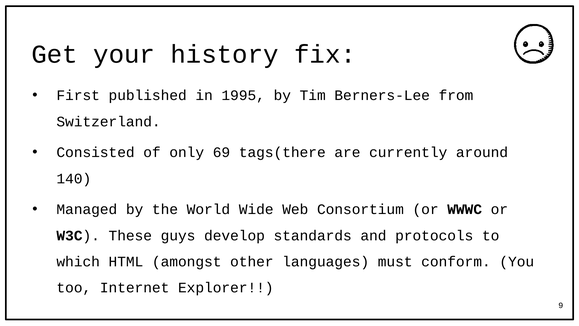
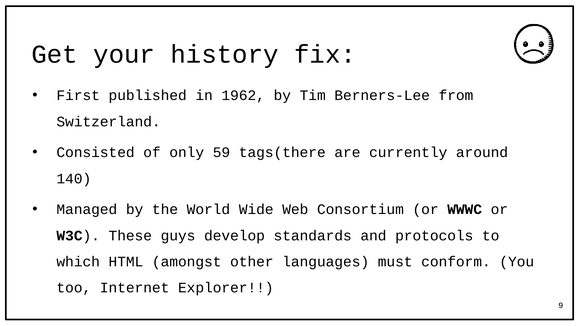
1995: 1995 -> 1962 (243, 95)
69: 69 -> 59 (221, 152)
